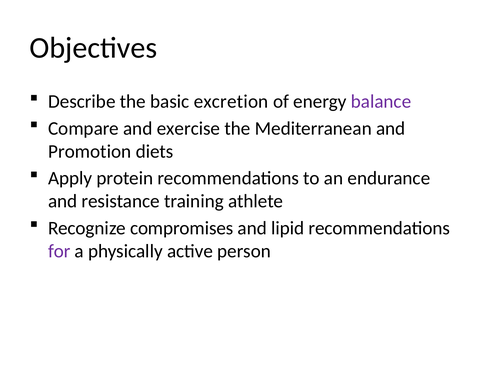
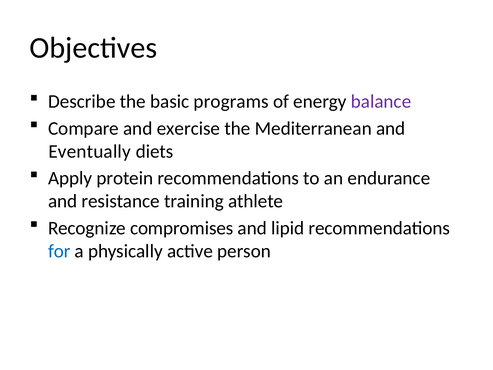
excretion: excretion -> programs (231, 102)
Promotion: Promotion -> Eventually (90, 151)
for colour: purple -> blue (59, 251)
